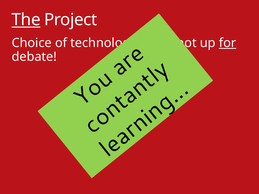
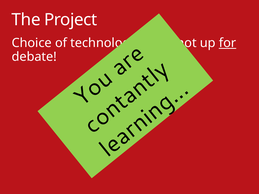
The underline: present -> none (26, 20)
